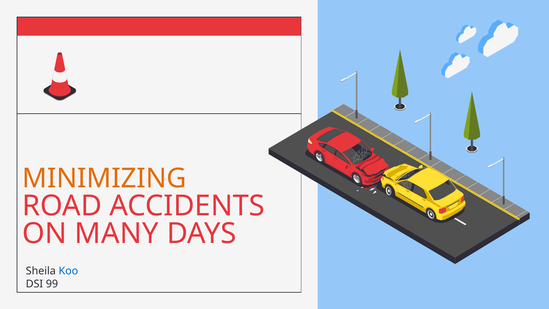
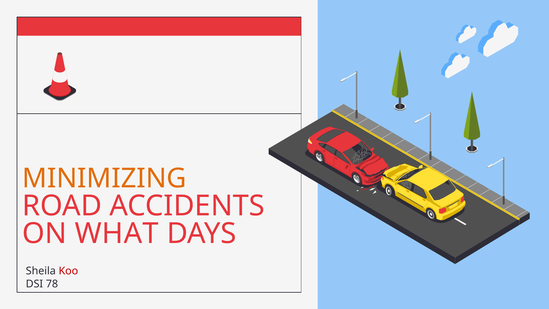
MANY: MANY -> WHAT (117, 233)
Koo colour: blue -> red (68, 271)
99: 99 -> 78 (52, 284)
